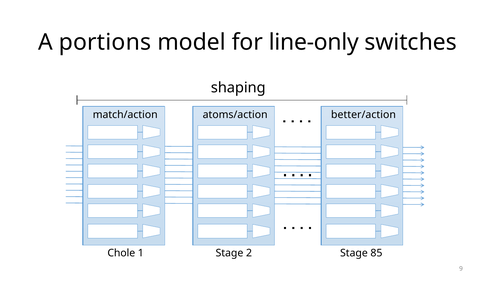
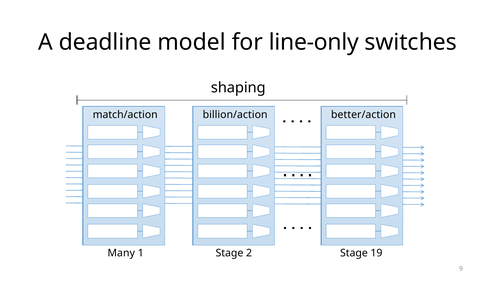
portions: portions -> deadline (105, 42)
atoms/action: atoms/action -> billion/action (235, 115)
Chole: Chole -> Many (121, 253)
85: 85 -> 19 (376, 253)
